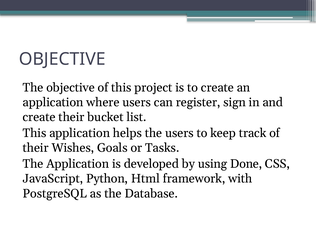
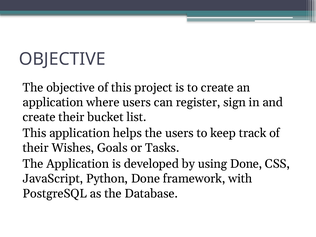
Python Html: Html -> Done (145, 179)
